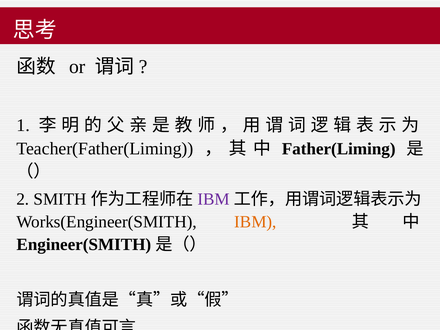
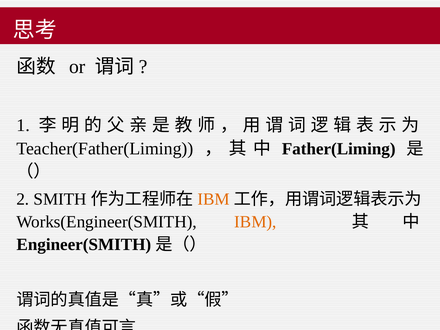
IBM colour: purple -> orange (214, 199)
